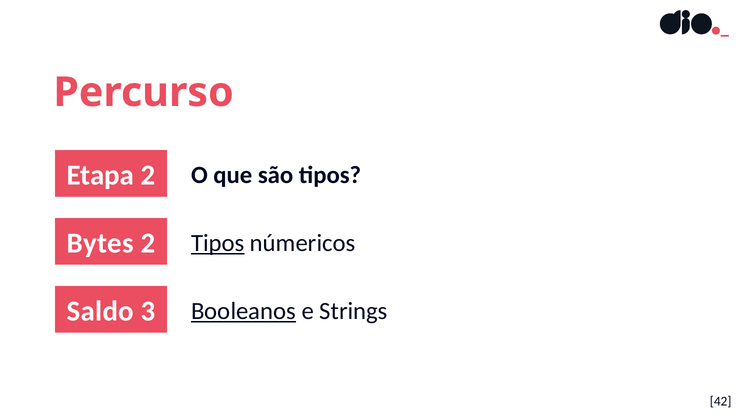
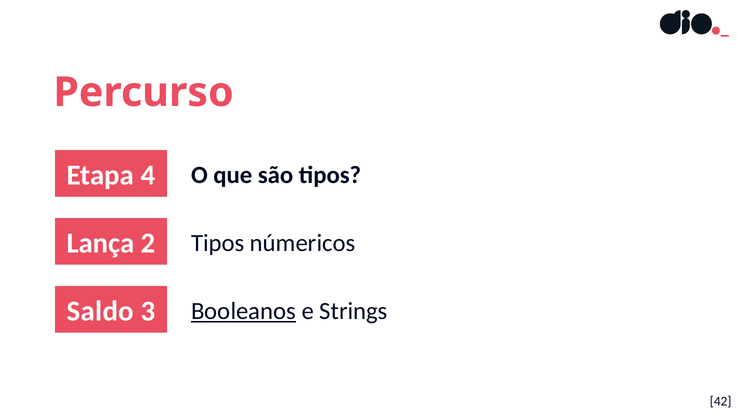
Etapa 2: 2 -> 4 (148, 176)
Bytes: Bytes -> Lança (101, 244)
Tipos underline: present -> none (218, 243)
